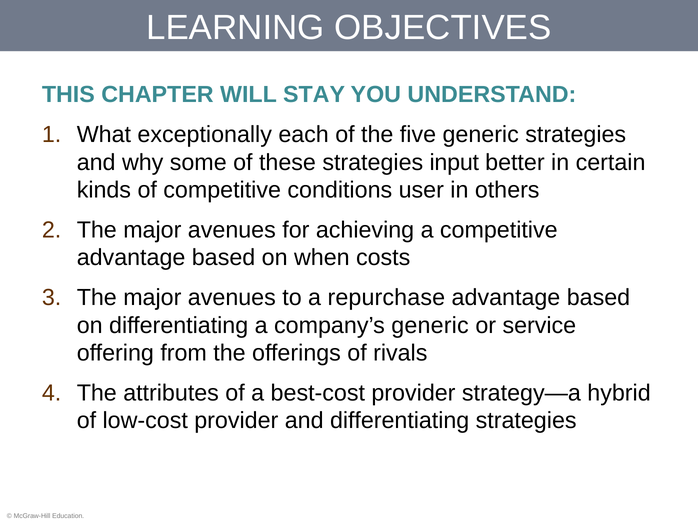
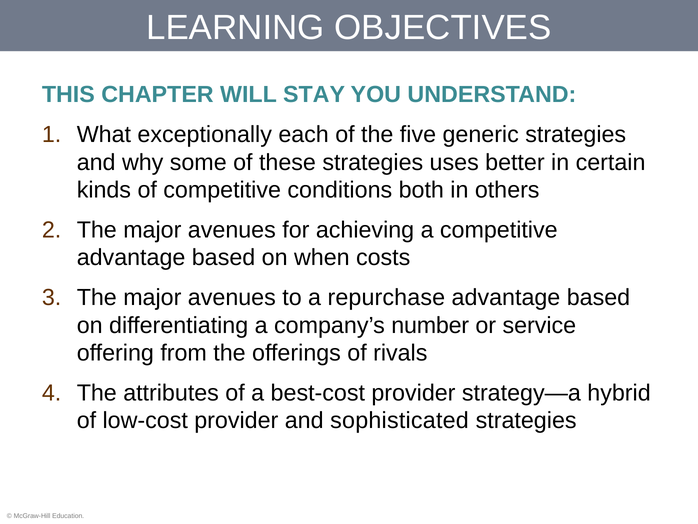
input: input -> uses (454, 162)
user: user -> both (421, 190)
company’s generic: generic -> number (430, 325)
and differentiating: differentiating -> sophisticated (400, 420)
